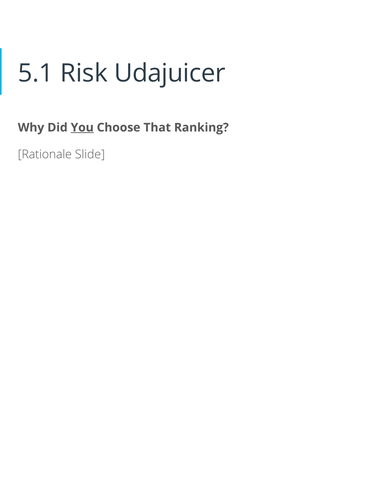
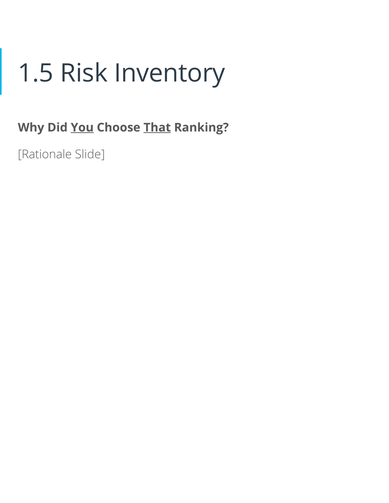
5.1: 5.1 -> 1.5 (36, 73)
Udajuicer: Udajuicer -> Inventory (170, 73)
That underline: none -> present (157, 128)
